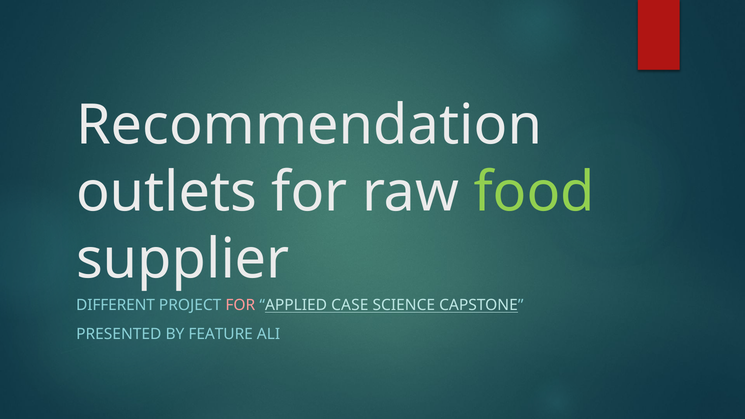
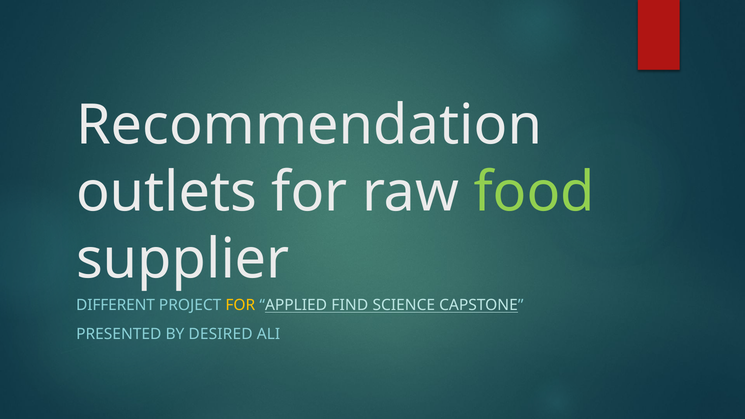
FOR colour: pink -> yellow (240, 305)
CASE: CASE -> FIND (350, 305)
FEATURE: FEATURE -> DESIRED (221, 334)
